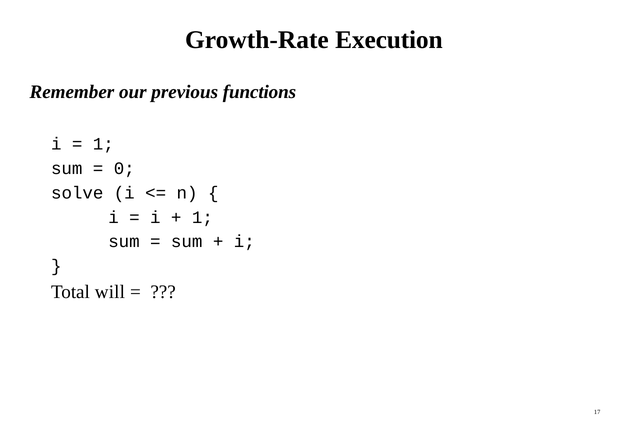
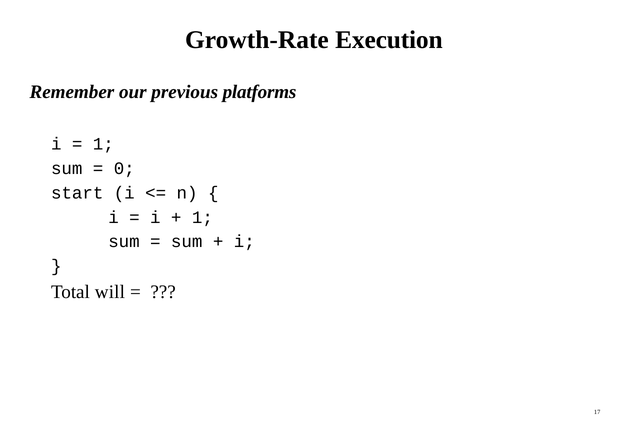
functions: functions -> platforms (259, 92)
solve: solve -> start (77, 193)
